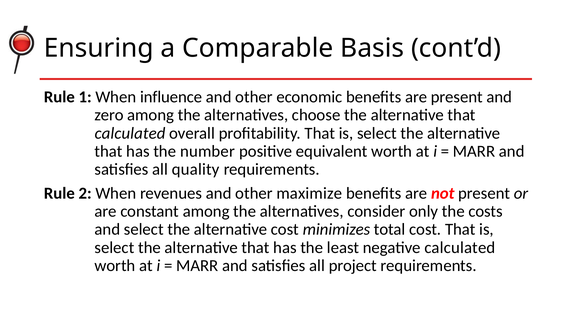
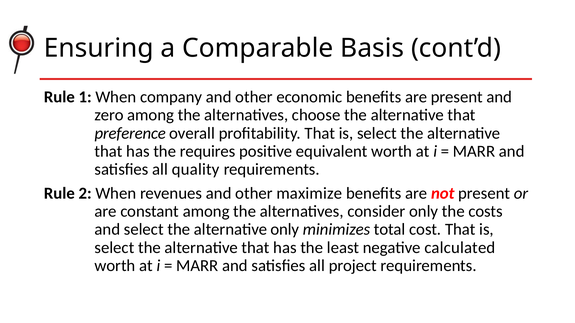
influence: influence -> company (171, 97)
calculated: calculated -> preference (130, 133)
number: number -> requires (208, 151)
alternative cost: cost -> only (285, 230)
